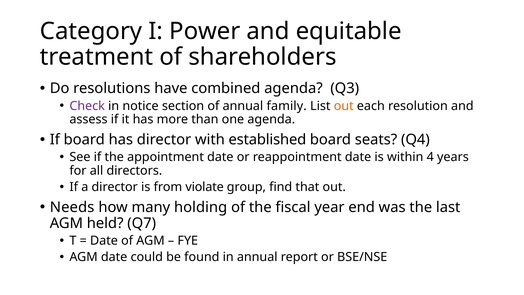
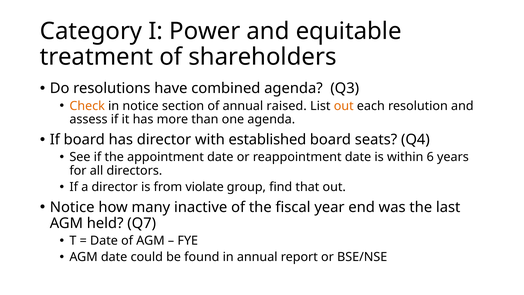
Check colour: purple -> orange (87, 106)
family: family -> raised (287, 106)
4: 4 -> 6 (430, 157)
Needs: Needs -> Notice (72, 207)
holding: holding -> inactive (201, 207)
